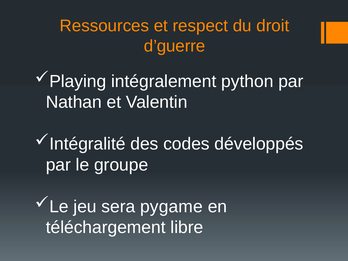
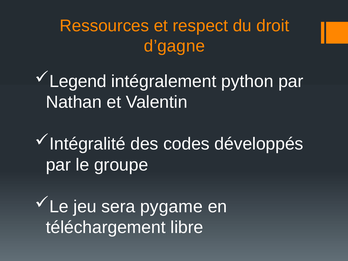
d’guerre: d’guerre -> d’gagne (174, 46)
Playing: Playing -> Legend (78, 81)
